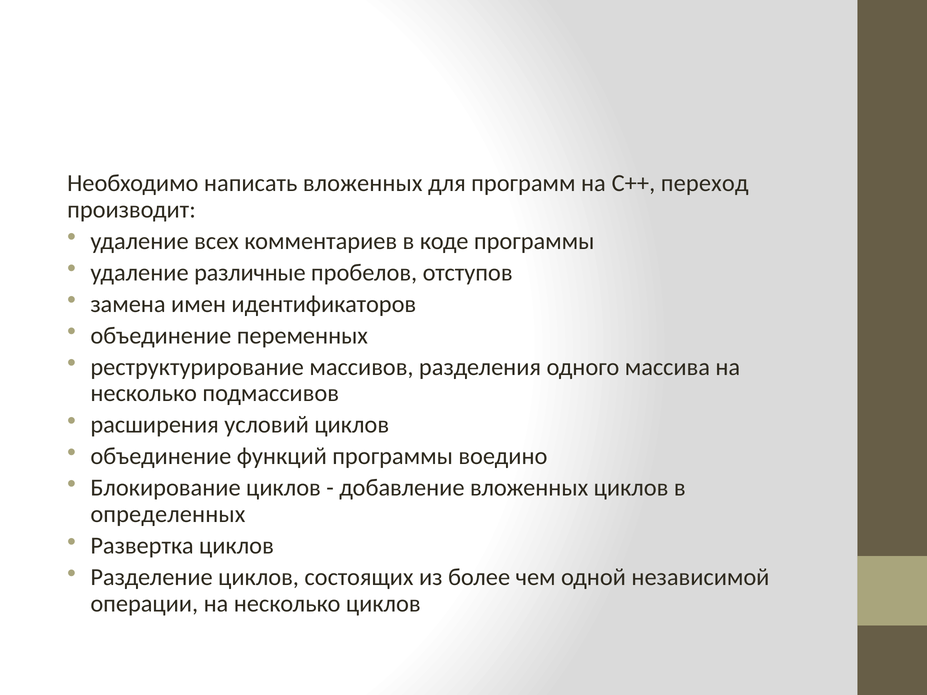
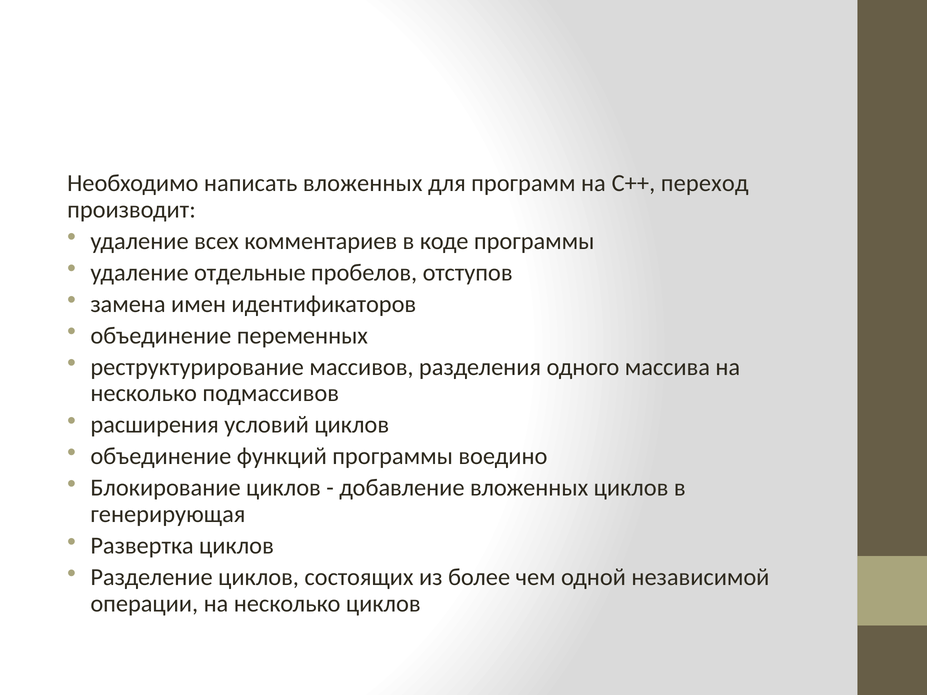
различные: различные -> отдельные (250, 273)
определенных: определенных -> генерирующая (168, 514)
